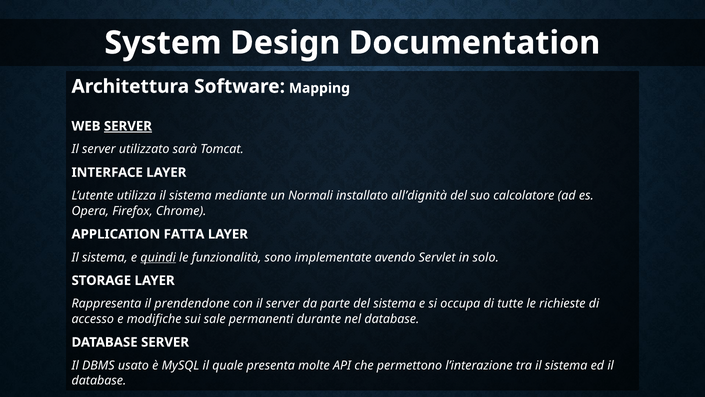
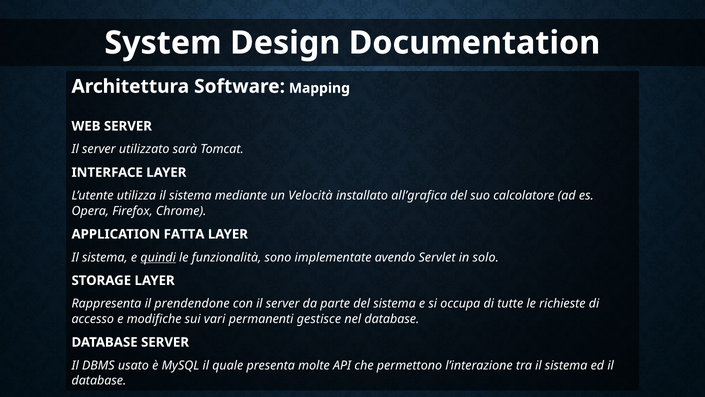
SERVER underline: present -> none (128, 126)
Normali: Normali -> Velocità (310, 195)
all’dignità: all’dignità -> all’grafica (419, 195)
sale: sale -> vari (215, 319)
durante: durante -> gestisce (319, 319)
